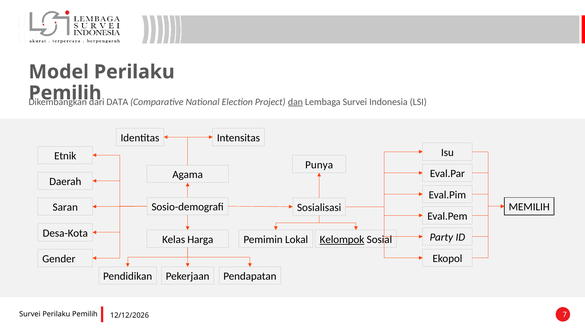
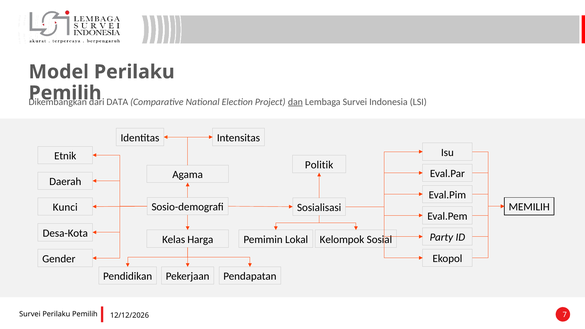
Punya: Punya -> Politik (319, 165)
Saran: Saran -> Kunci (65, 207)
Kelompok underline: present -> none (342, 240)
